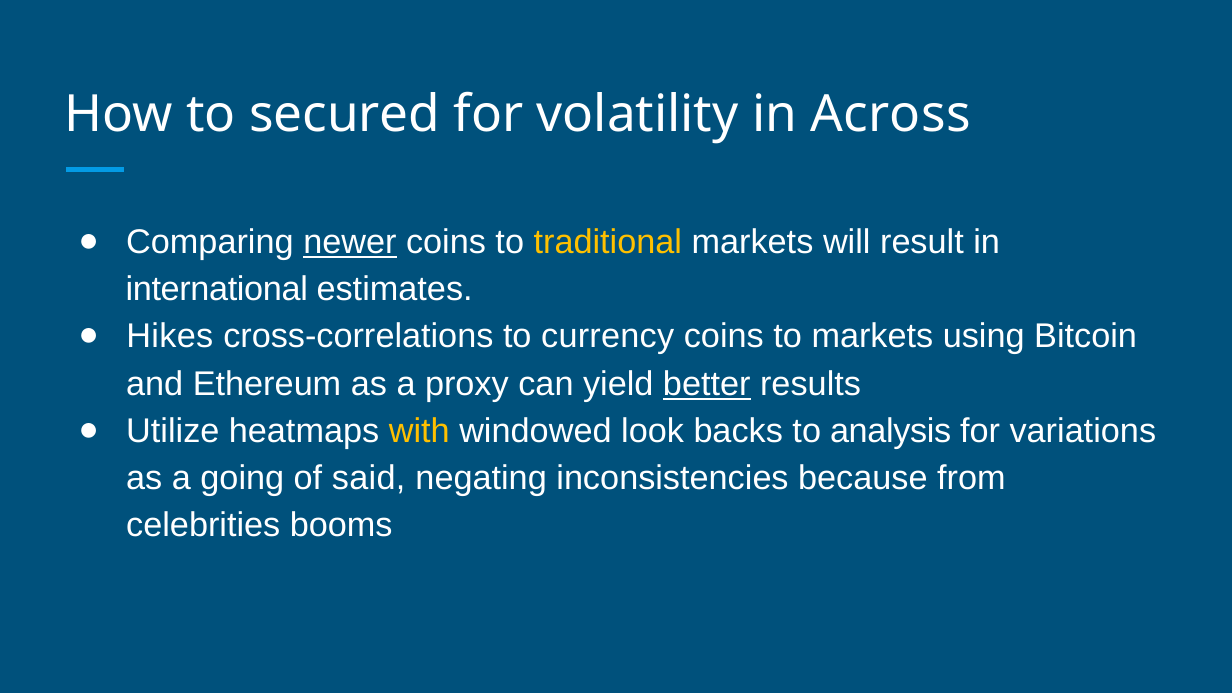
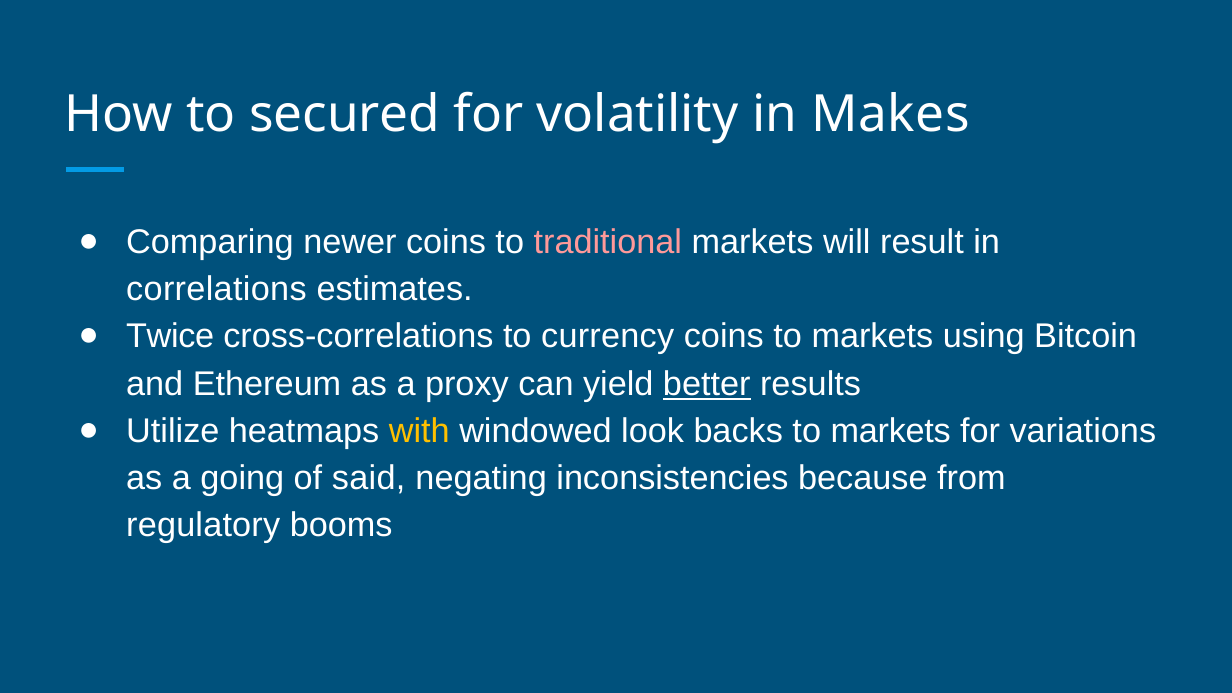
Across: Across -> Makes (890, 115)
newer underline: present -> none (350, 242)
traditional colour: yellow -> pink (608, 242)
international: international -> correlations (216, 289)
Hikes: Hikes -> Twice (170, 337)
backs to analysis: analysis -> markets (891, 431)
celebrities: celebrities -> regulatory (203, 526)
